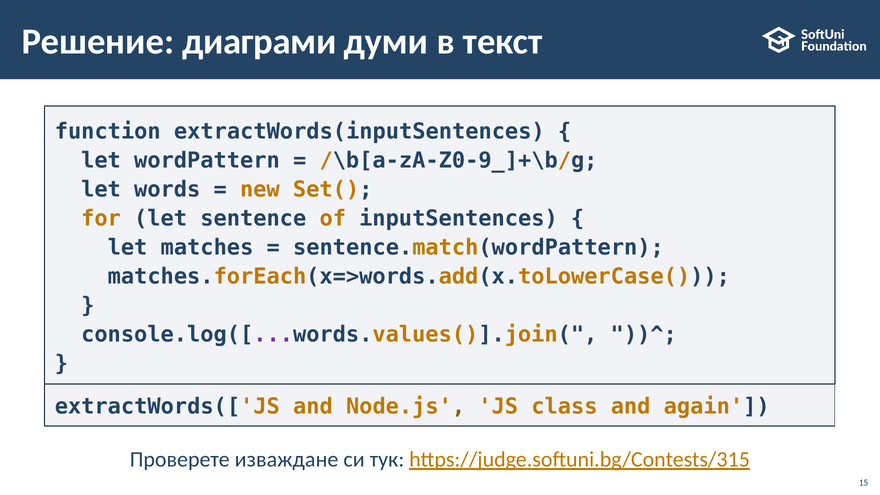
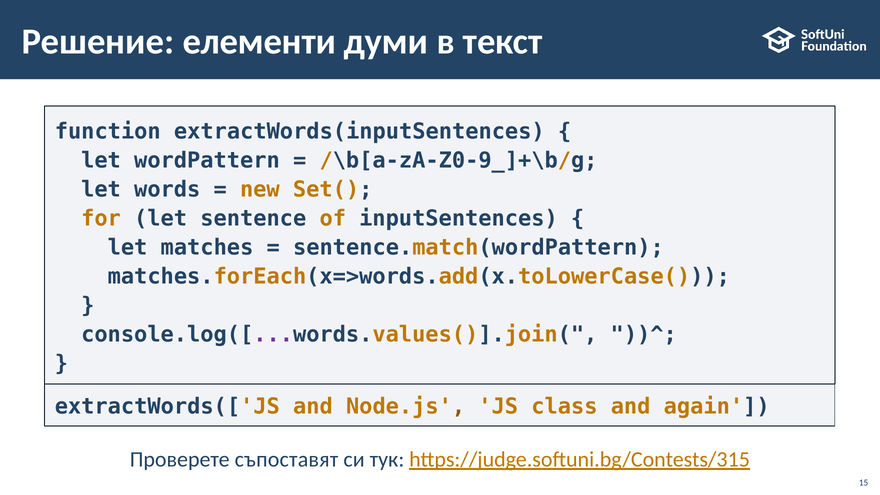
диаграми: диаграми -> елементи (259, 42)
изваждане: изваждане -> съпоставят (287, 460)
